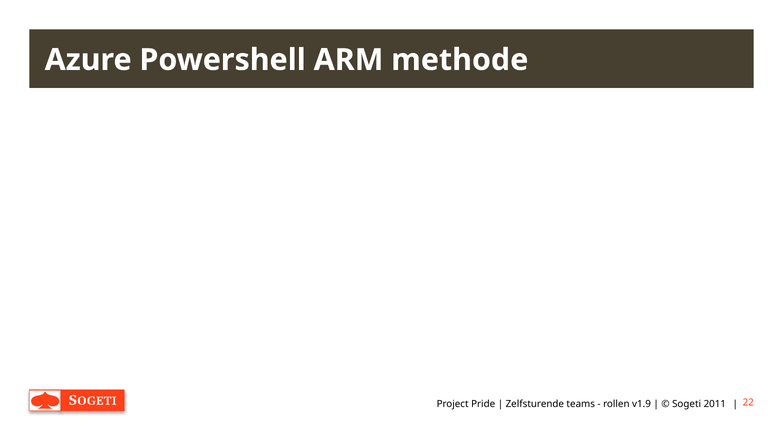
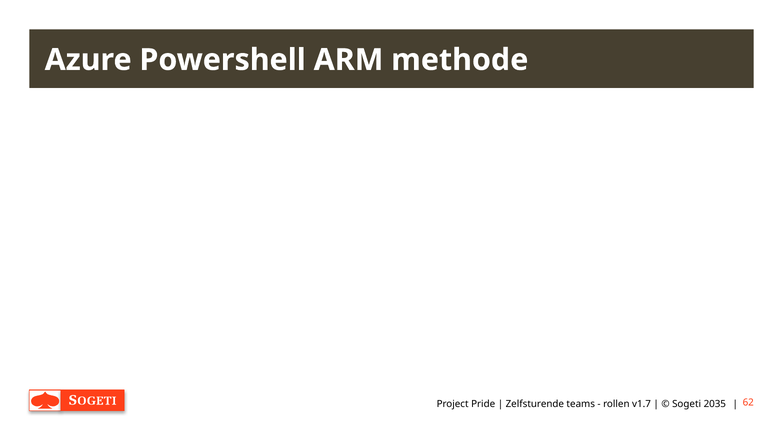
v1.9: v1.9 -> v1.7 (642, 405)
2011: 2011 -> 2035 (715, 405)
22: 22 -> 62 (748, 403)
